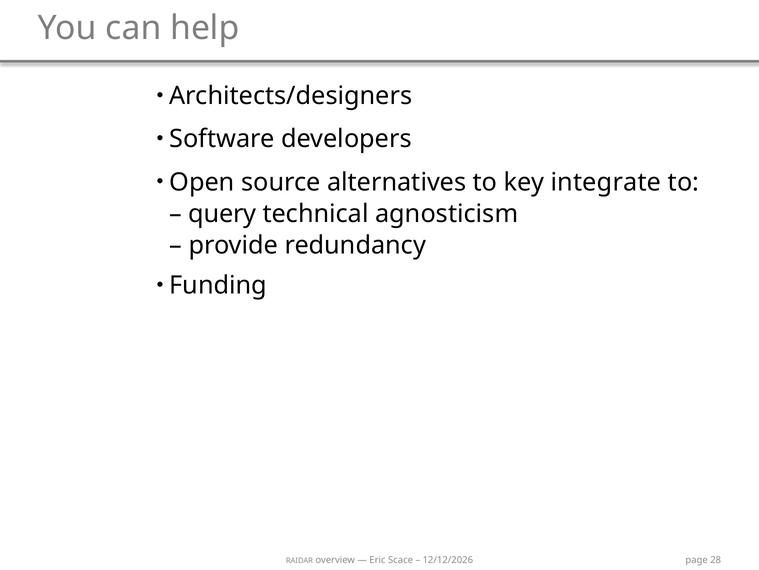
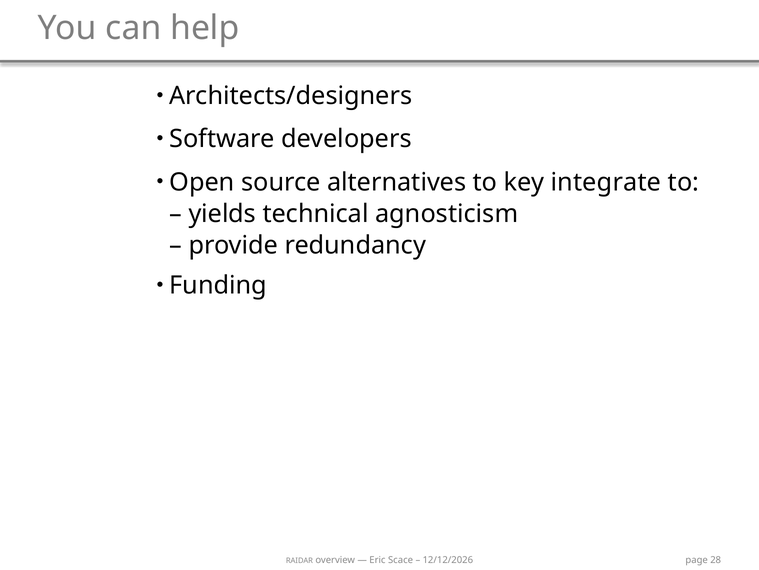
query: query -> yields (222, 214)
